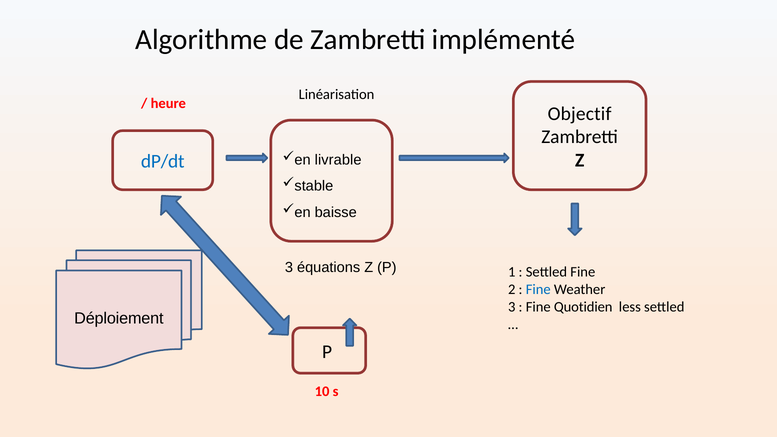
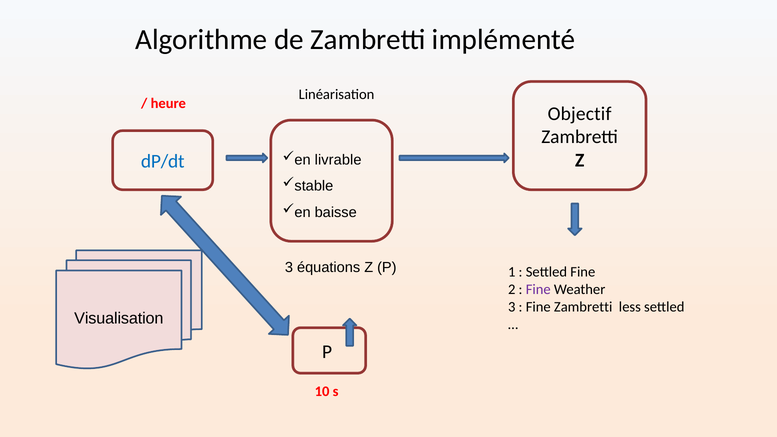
Fine colour: blue -> purple (538, 290)
Fine Quotidien: Quotidien -> Zambretti (583, 307)
Déploiement: Déploiement -> Visualisation (119, 318)
